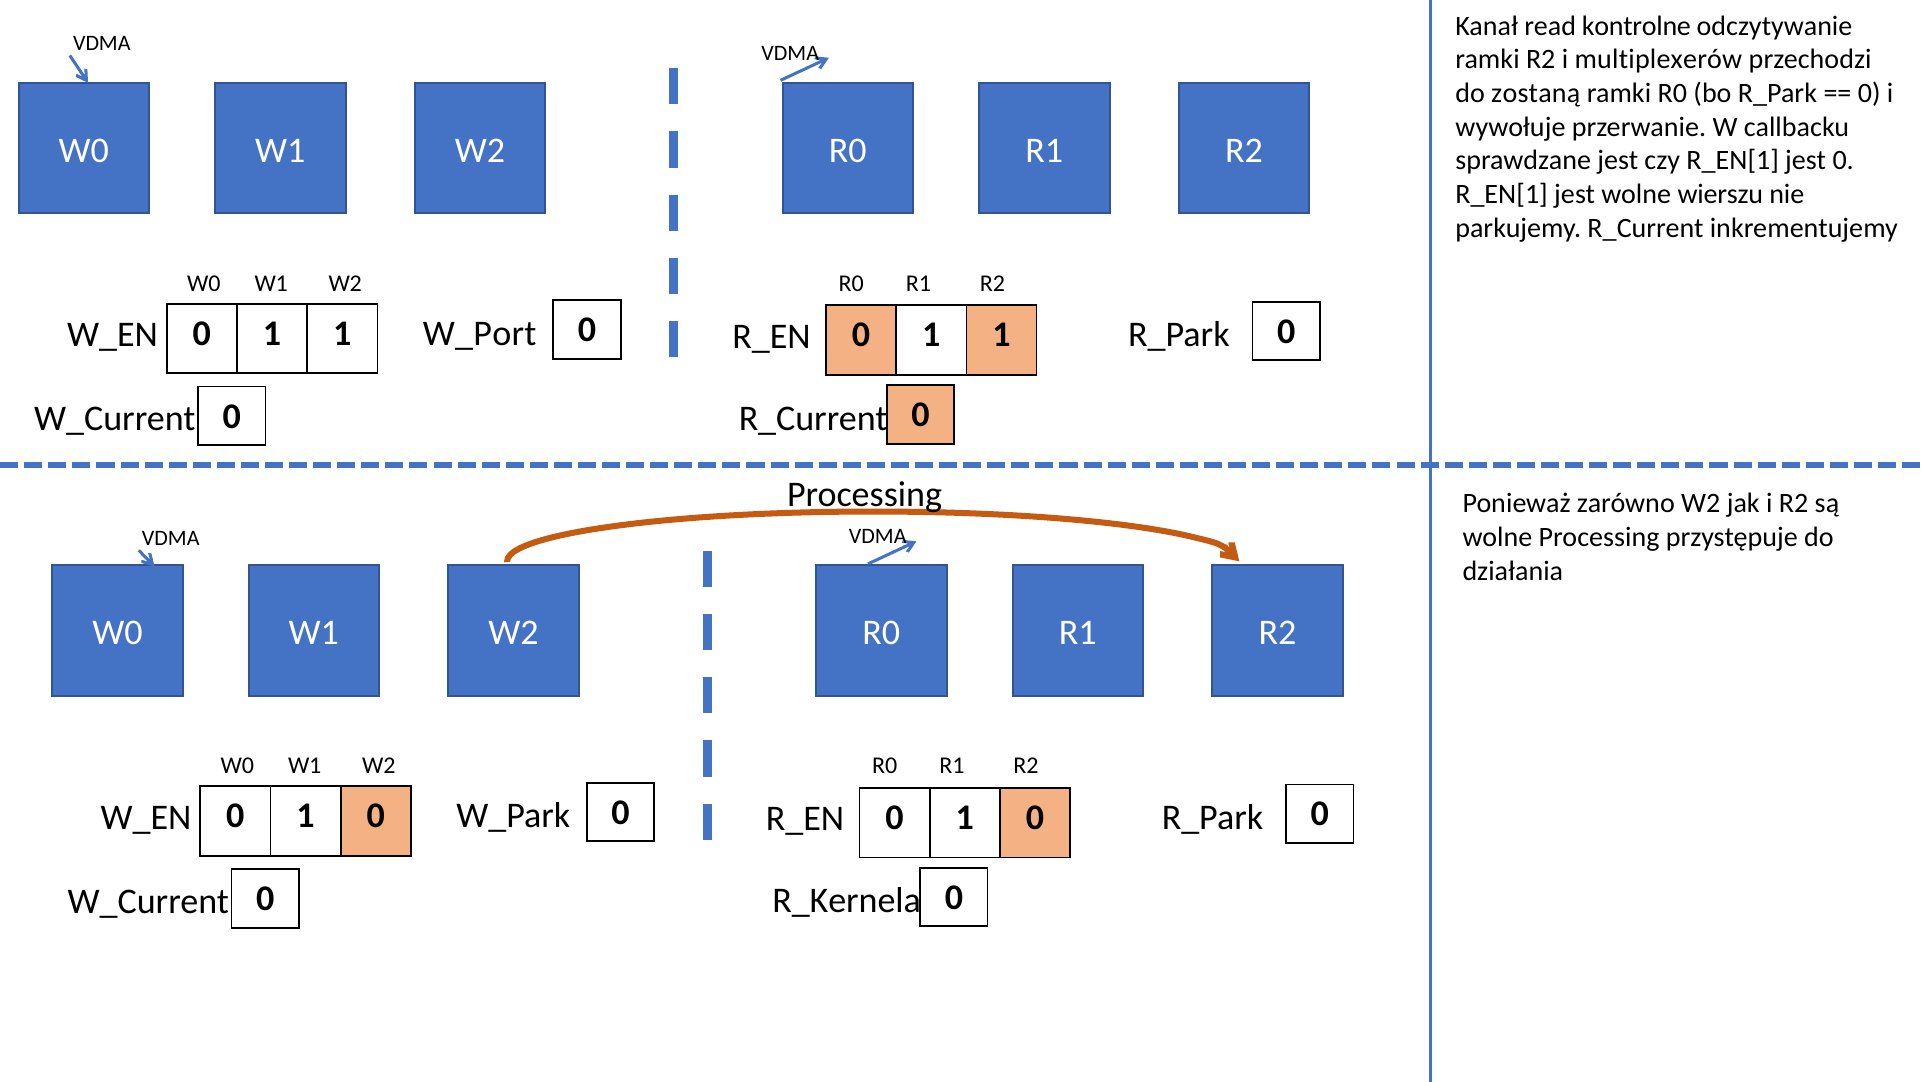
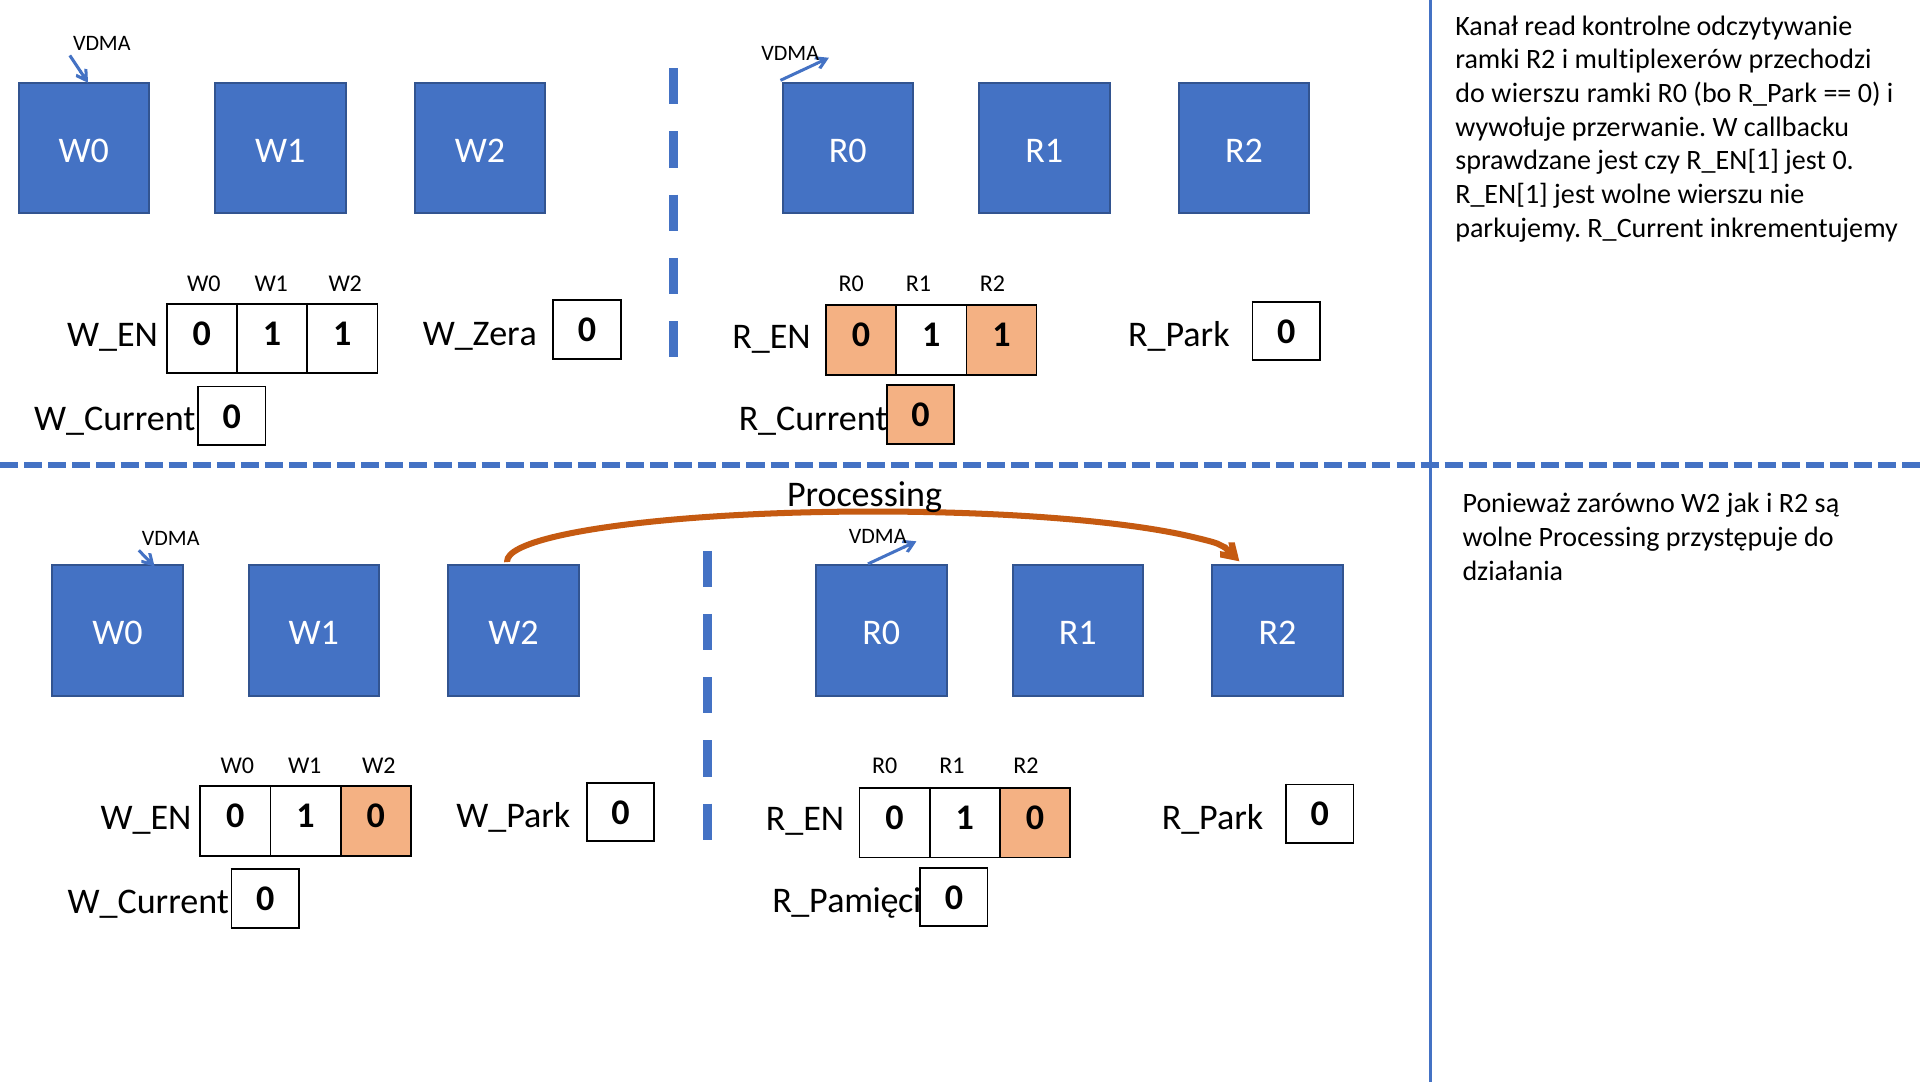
do zostaną: zostaną -> wierszu (1536, 93)
W_Port: W_Port -> W_Zera (480, 333)
R_Kernela: R_Kernela -> R_Pamięci (847, 901)
